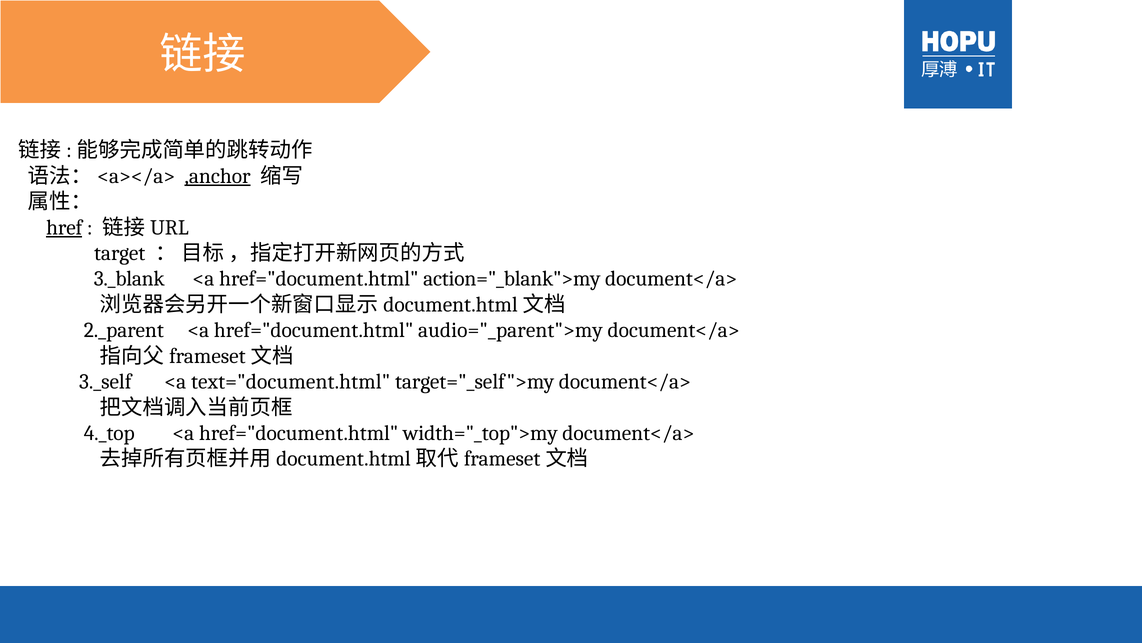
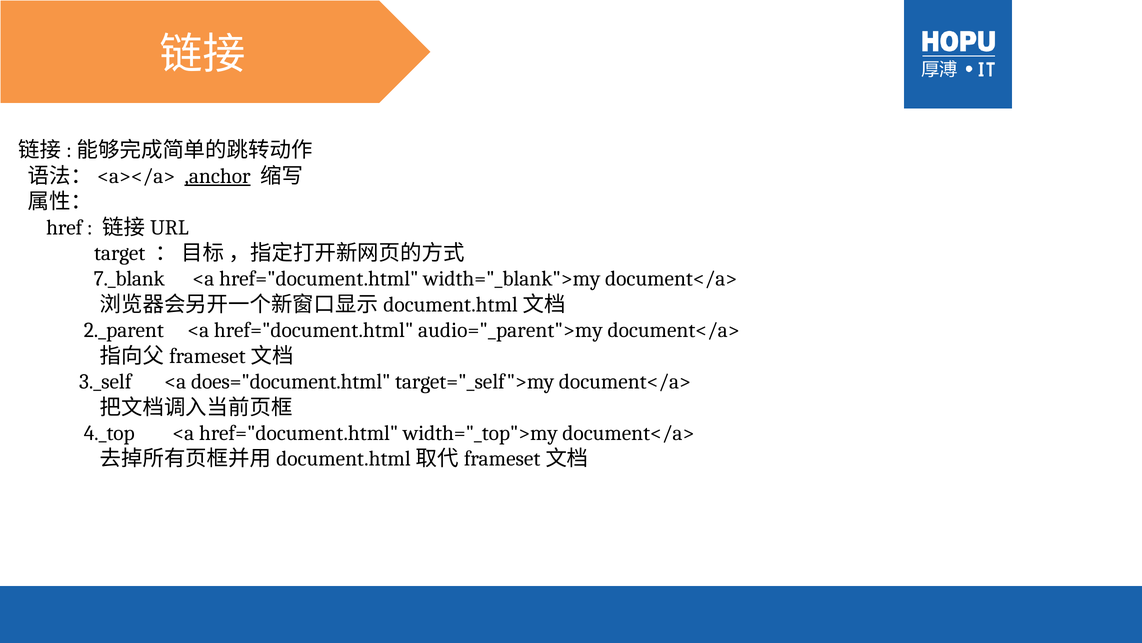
href underline: present -> none (64, 227)
3._blank: 3._blank -> 7._blank (129, 279)
action="_blank">my: action="_blank">my -> width="_blank">my (512, 279)
text="document.html: text="document.html -> does="document.html (291, 381)
